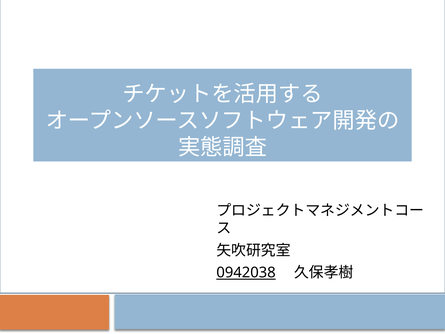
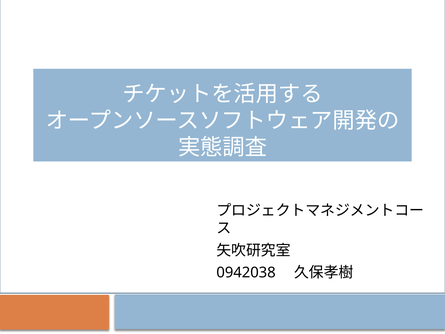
0942038 underline: present -> none (246, 273)
